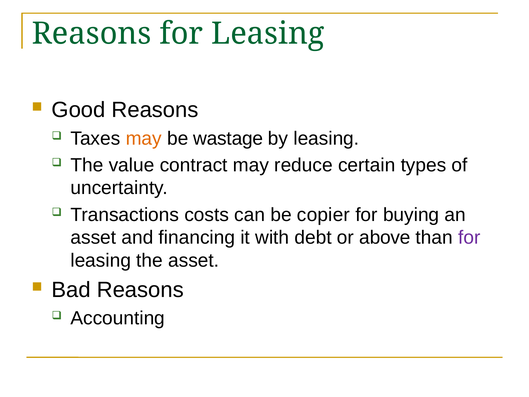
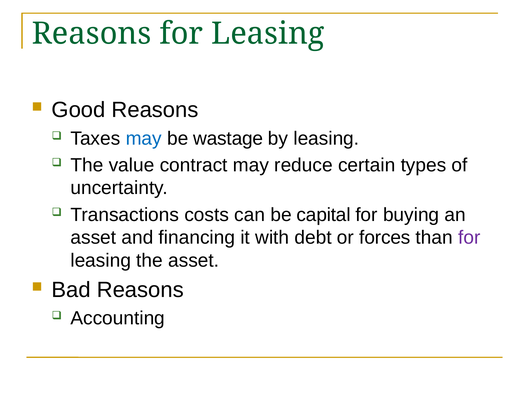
may colour: orange -> blue (144, 138)
copier: copier -> capital (324, 215)
above: above -> forces (385, 238)
